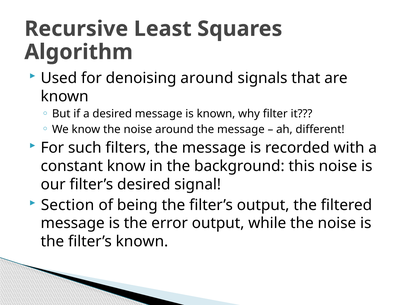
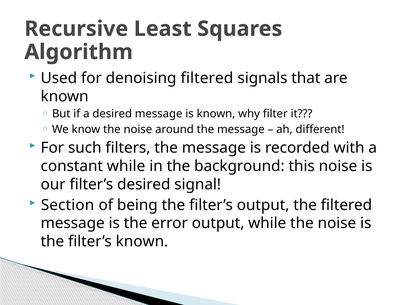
denoising around: around -> filtered (207, 78)
constant know: know -> while (126, 166)
